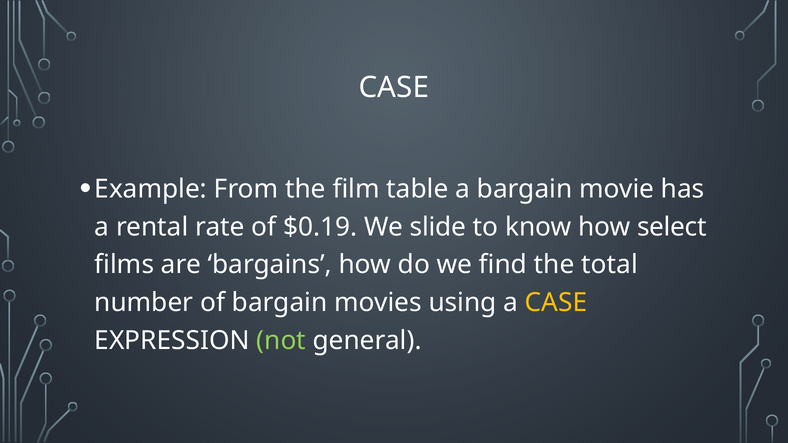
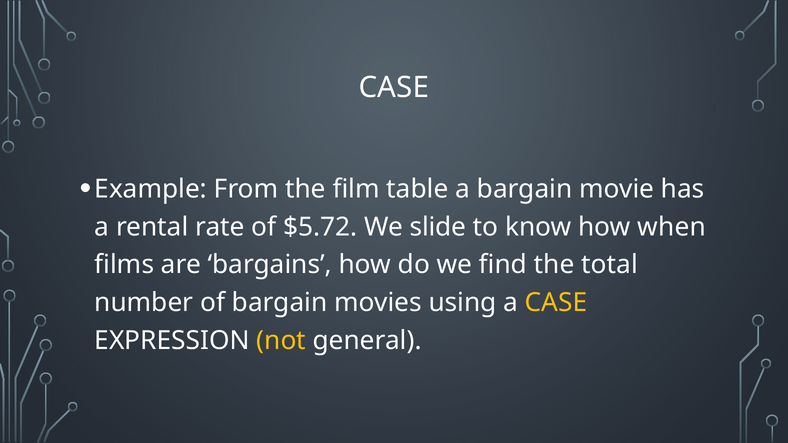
$0.19: $0.19 -> $5.72 (320, 227)
select: select -> when (672, 227)
not colour: light green -> yellow (281, 341)
